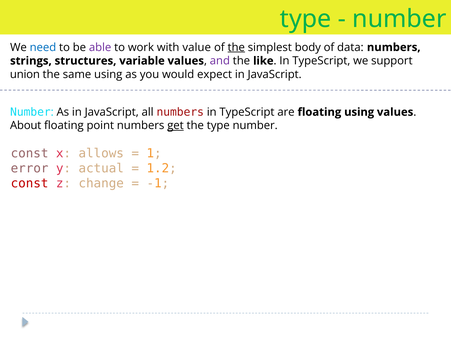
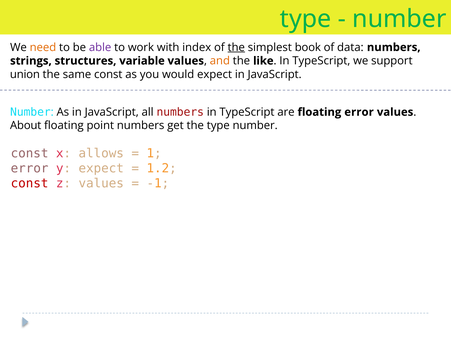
need colour: blue -> orange (43, 47)
value: value -> index (197, 47)
body: body -> book (308, 47)
and colour: purple -> orange (220, 61)
same using: using -> const (108, 74)
floating using: using -> error (359, 112)
get underline: present -> none (176, 126)
y actual: actual -> expect (101, 168)
z change: change -> values (101, 184)
